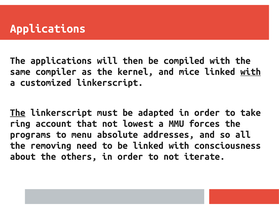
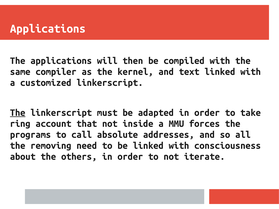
mice: mice -> text (189, 72)
with underline: present -> none (251, 72)
lowest: lowest -> inside (138, 124)
menu: menu -> call (82, 135)
